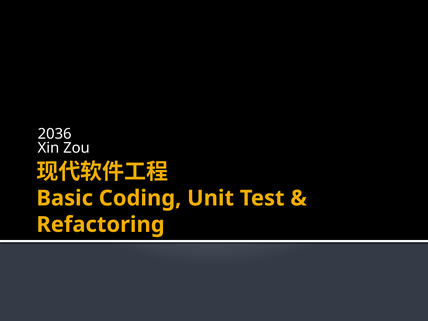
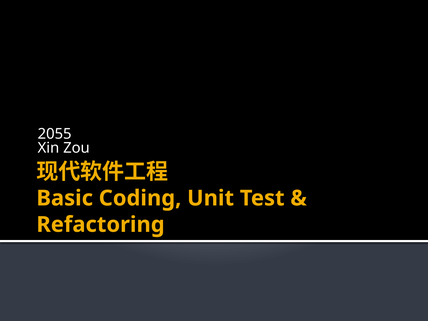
2036: 2036 -> 2055 (55, 134)
